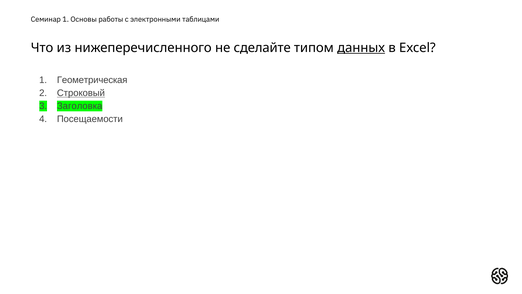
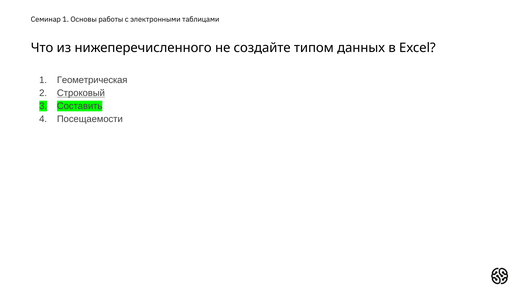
сделайте: сделайте -> создайте (262, 48)
данных underline: present -> none (361, 48)
Заголовка: Заголовка -> Составить (80, 106)
